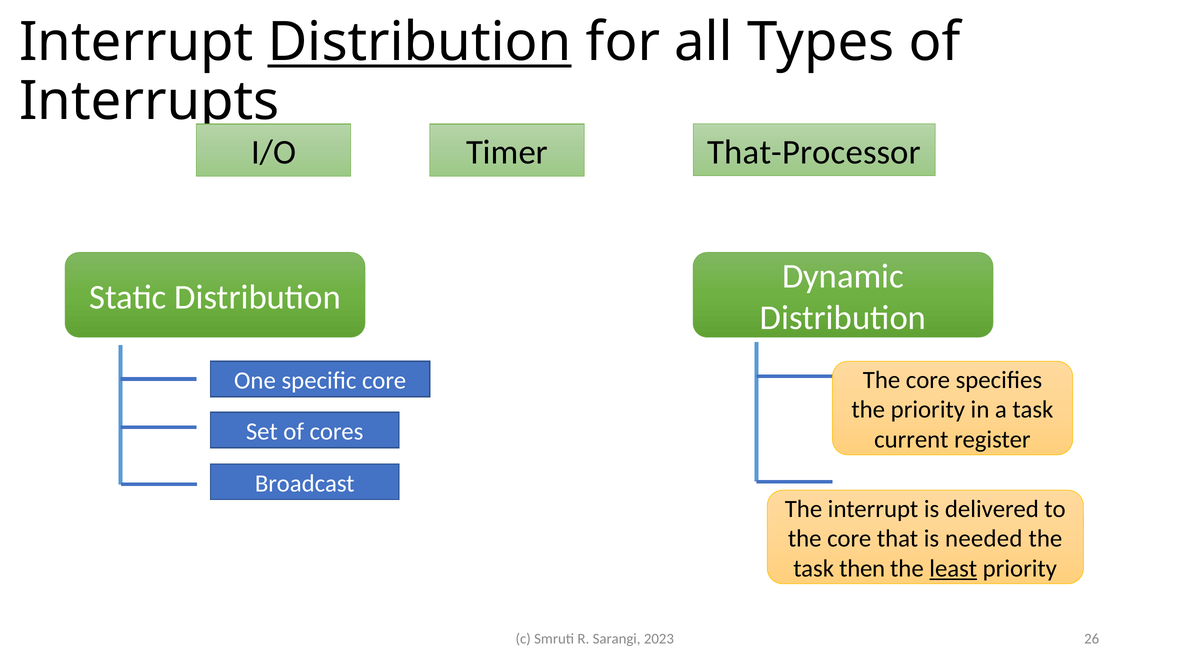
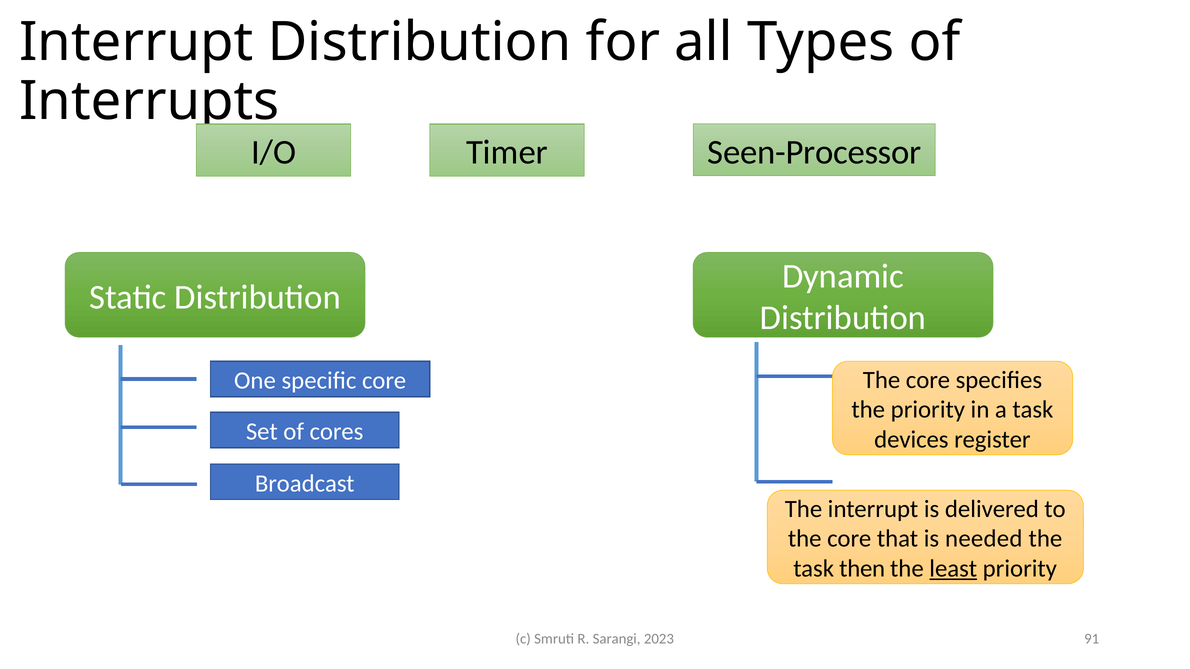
Distribution underline: present -> none (420, 42)
That-Processor: That-Processor -> Seen-Processor (814, 152)
current: current -> devices (911, 440)
26: 26 -> 91 (1092, 639)
